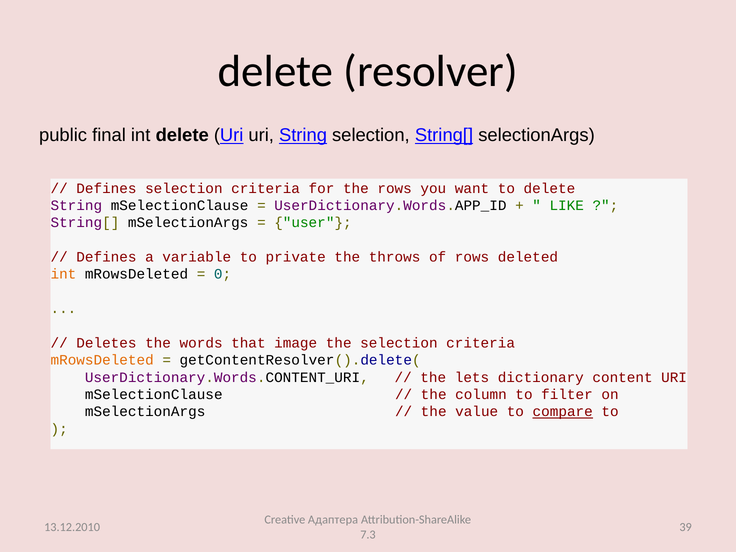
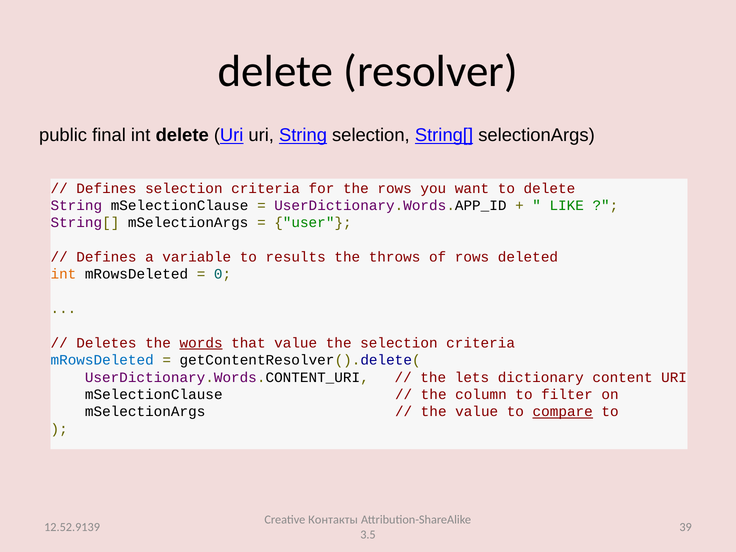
private: private -> results (296, 257)
words underline: none -> present (201, 343)
that image: image -> value (296, 343)
mRowsDeleted colour: orange -> blue (102, 360)
Адаптера: Адаптера -> Контакты (333, 520)
13.12.2010: 13.12.2010 -> 12.52.9139 (72, 527)
7.3: 7.3 -> 3.5 (368, 535)
